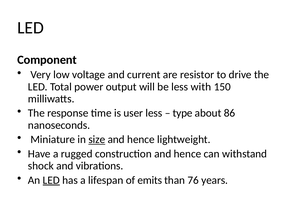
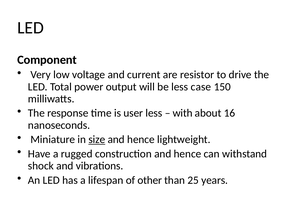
with: with -> case (201, 87)
type: type -> with (183, 113)
86: 86 -> 16 (230, 113)
LED underline: present -> none (51, 180)
emits: emits -> other (150, 180)
76: 76 -> 25 (193, 180)
